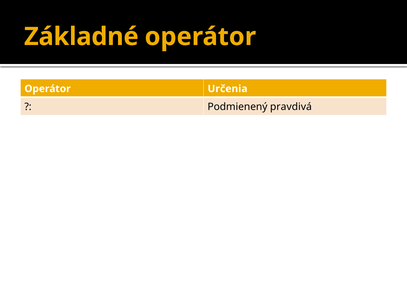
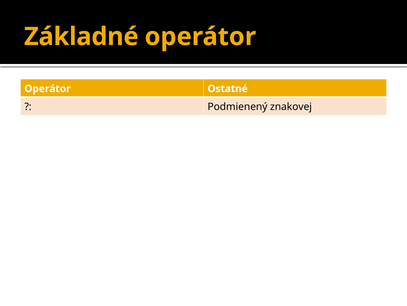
Určenia: Určenia -> Ostatné (228, 89)
pravdivá: pravdivá -> znakovej (291, 106)
